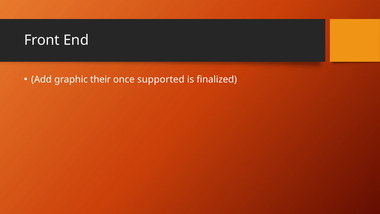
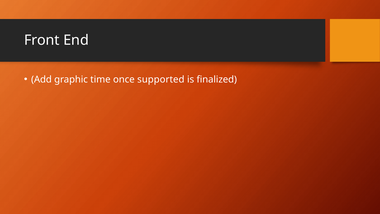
their: their -> time (100, 79)
